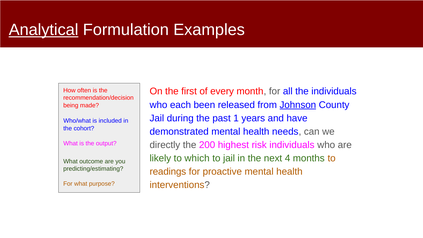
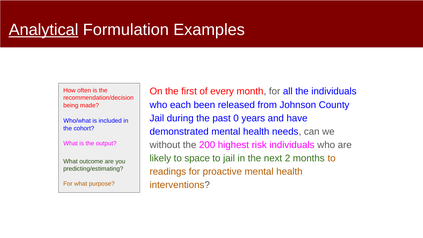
Johnson underline: present -> none (298, 105)
1: 1 -> 0 (236, 118)
directly: directly -> without (165, 145)
which: which -> space (197, 158)
4: 4 -> 2 (288, 158)
